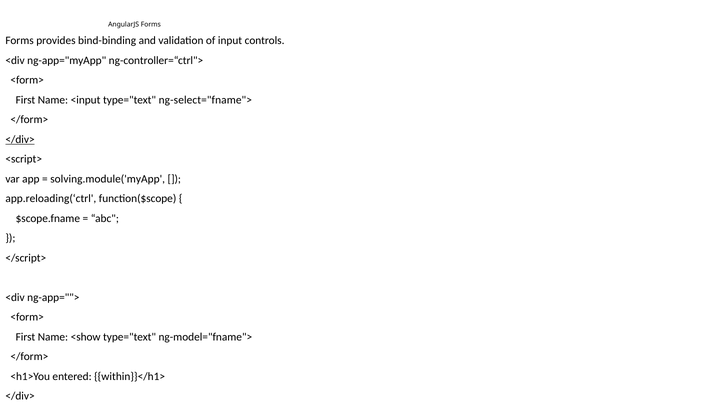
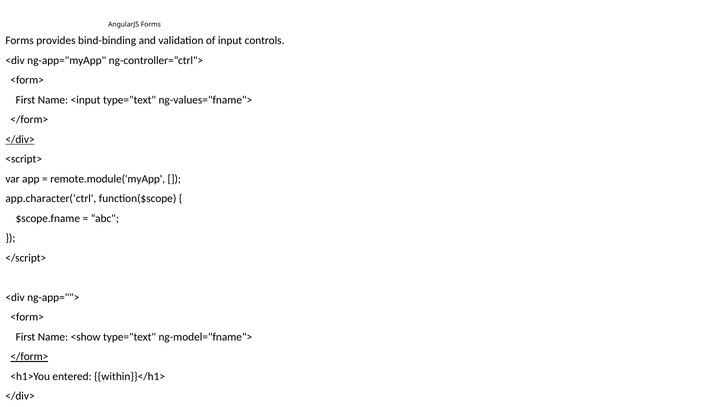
ng-select="fname">: ng-select="fname"> -> ng-values="fname"> (205, 100)
solving.module('myApp: solving.module('myApp -> remote.module('myApp (108, 179)
app.reloading(‘ctrl: app.reloading(‘ctrl -> app.character(‘ctrl (51, 199)
</form> underline: none -> present (29, 357)
